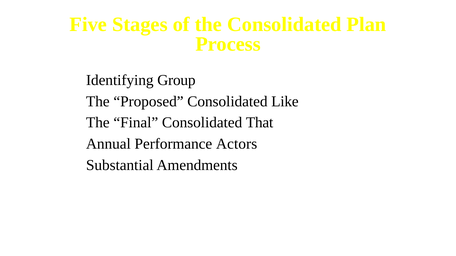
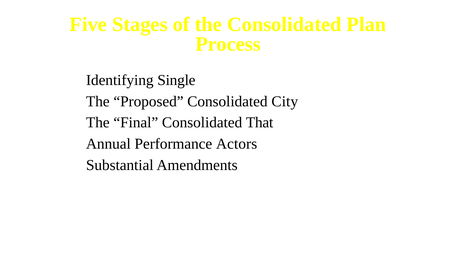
Group: Group -> Single (176, 80)
Like: Like -> City (285, 102)
